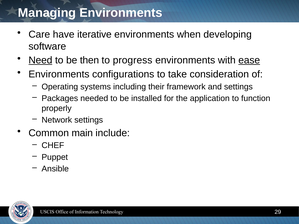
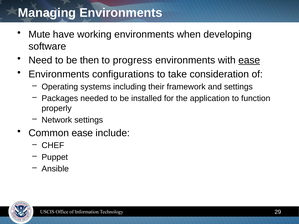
Care: Care -> Mute (39, 34)
iterative: iterative -> working (94, 34)
Need underline: present -> none (40, 60)
Common main: main -> ease (82, 133)
